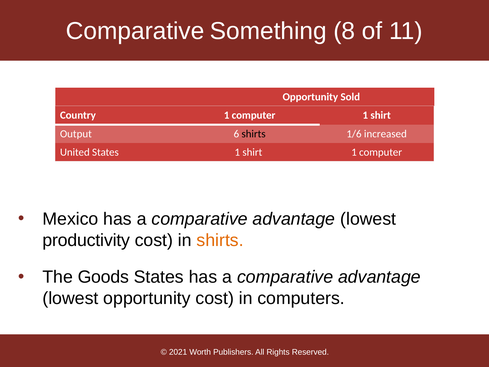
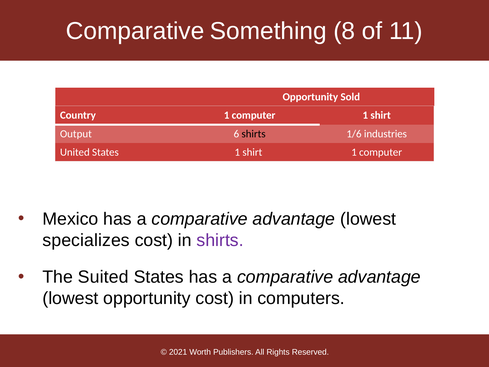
increased: increased -> industries (385, 134)
productivity: productivity -> specializes (86, 240)
shirts colour: orange -> purple (220, 240)
Goods: Goods -> Suited (103, 277)
